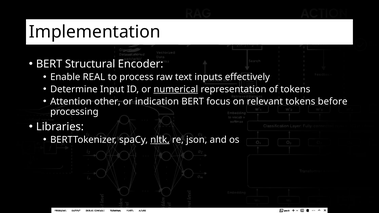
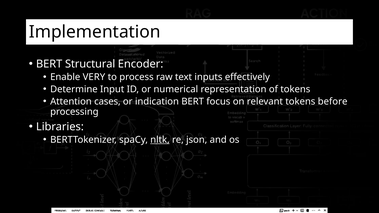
REAL: REAL -> VERY (94, 77)
numerical underline: present -> none (176, 89)
other: other -> cases (107, 102)
